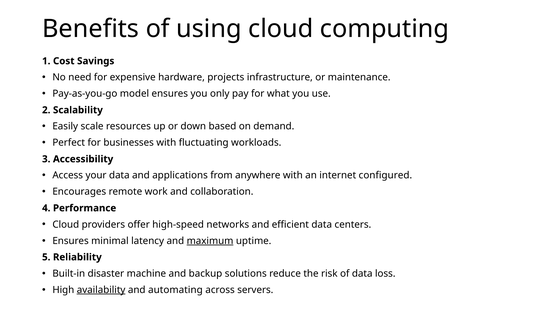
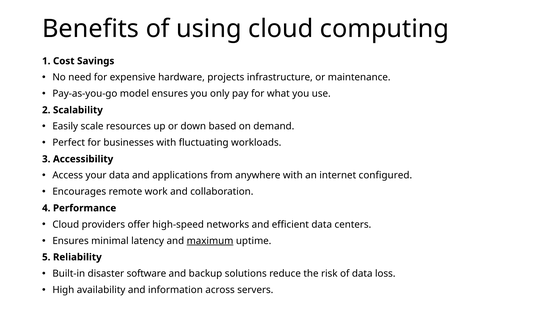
machine: machine -> software (146, 273)
availability underline: present -> none (101, 289)
automating: automating -> information (175, 289)
